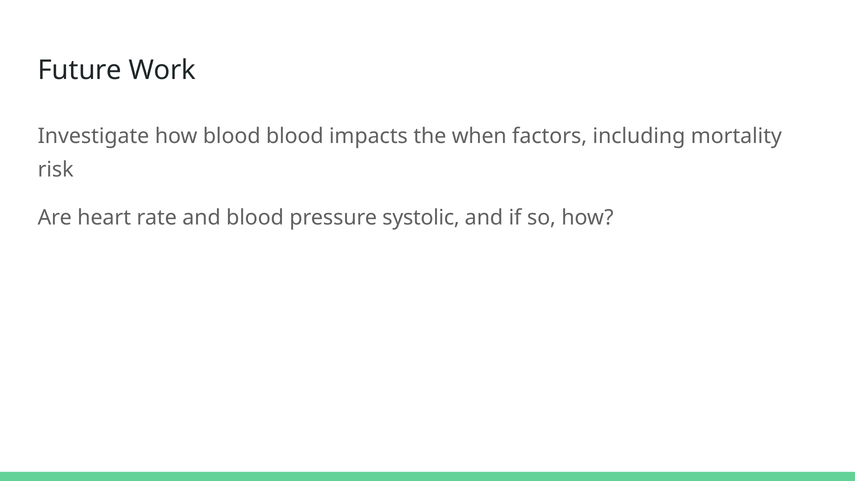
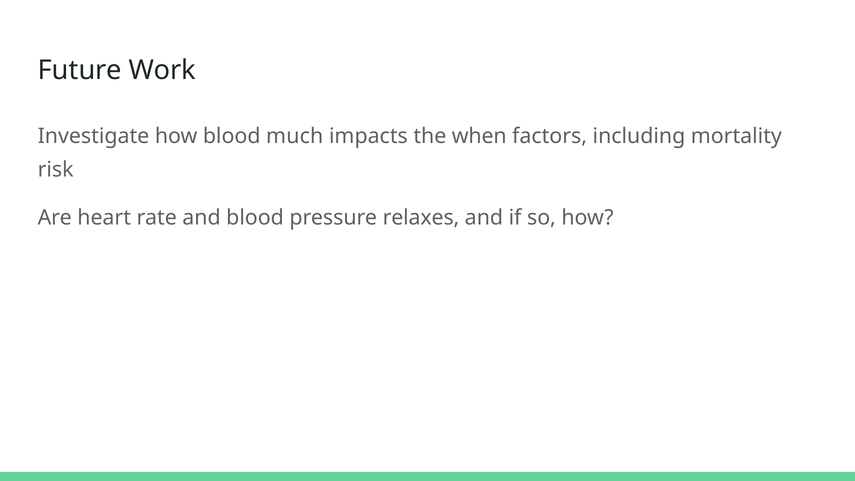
blood blood: blood -> much (295, 136)
systolic: systolic -> relaxes (421, 217)
